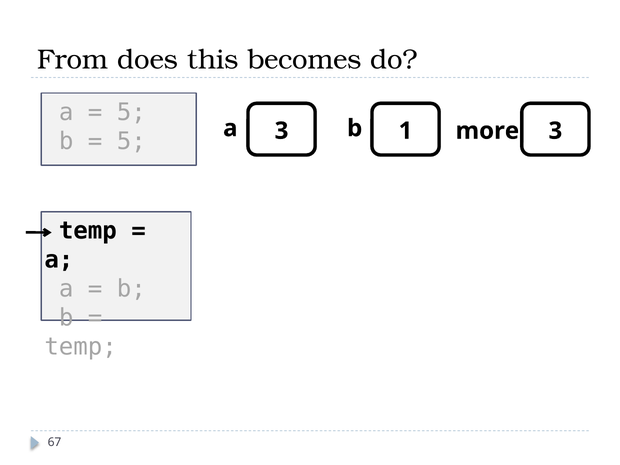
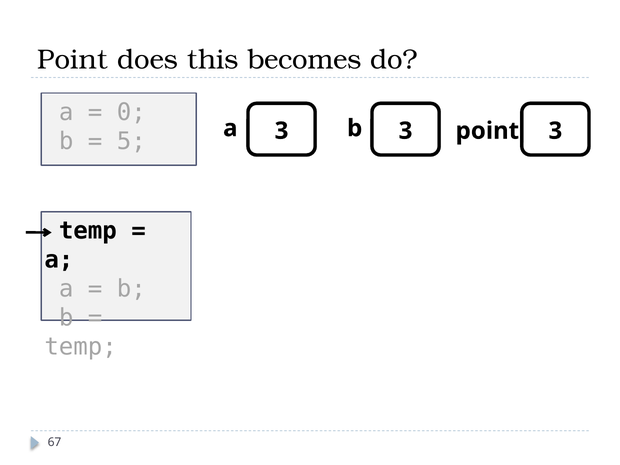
From: From -> Point (73, 60)
5: 5 -> 0 (131, 112)
a 1: 1 -> 3 (406, 131)
more: more -> point (487, 131)
